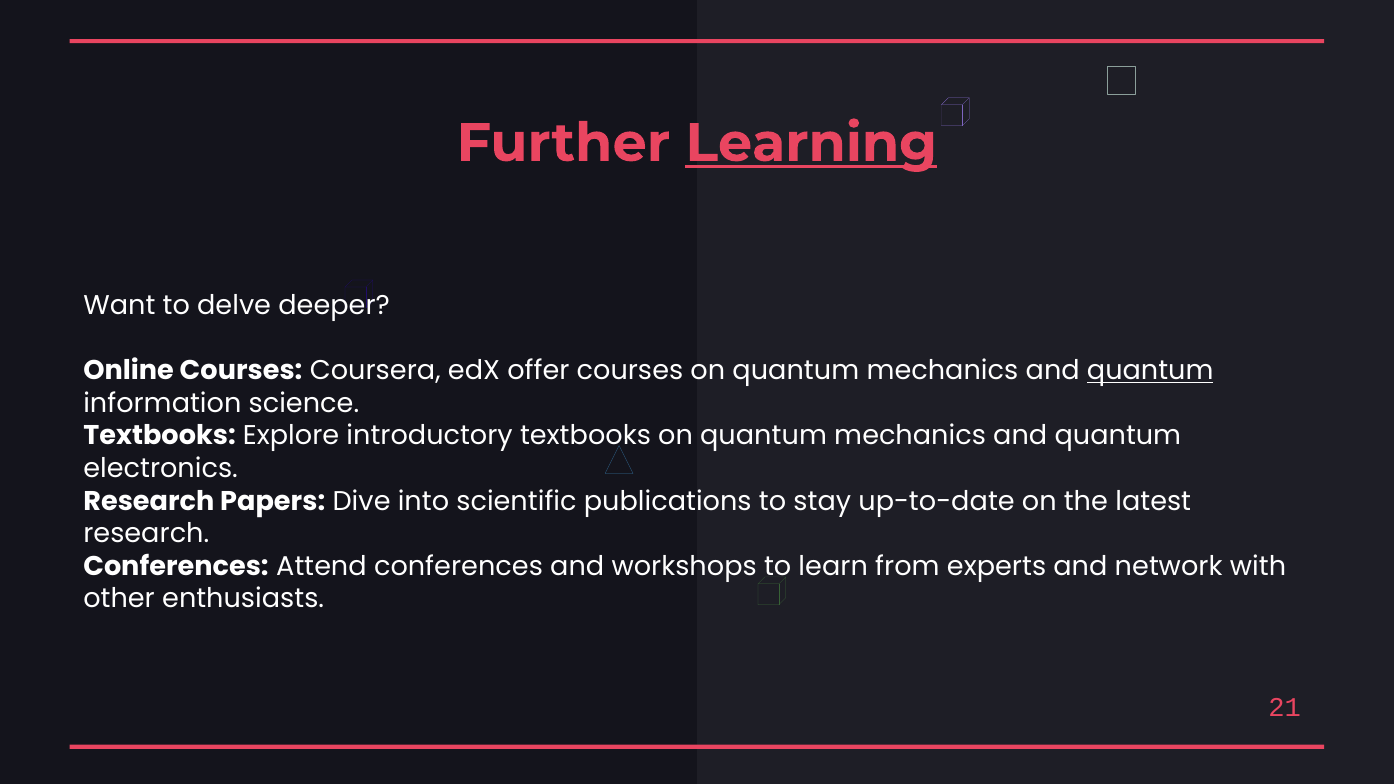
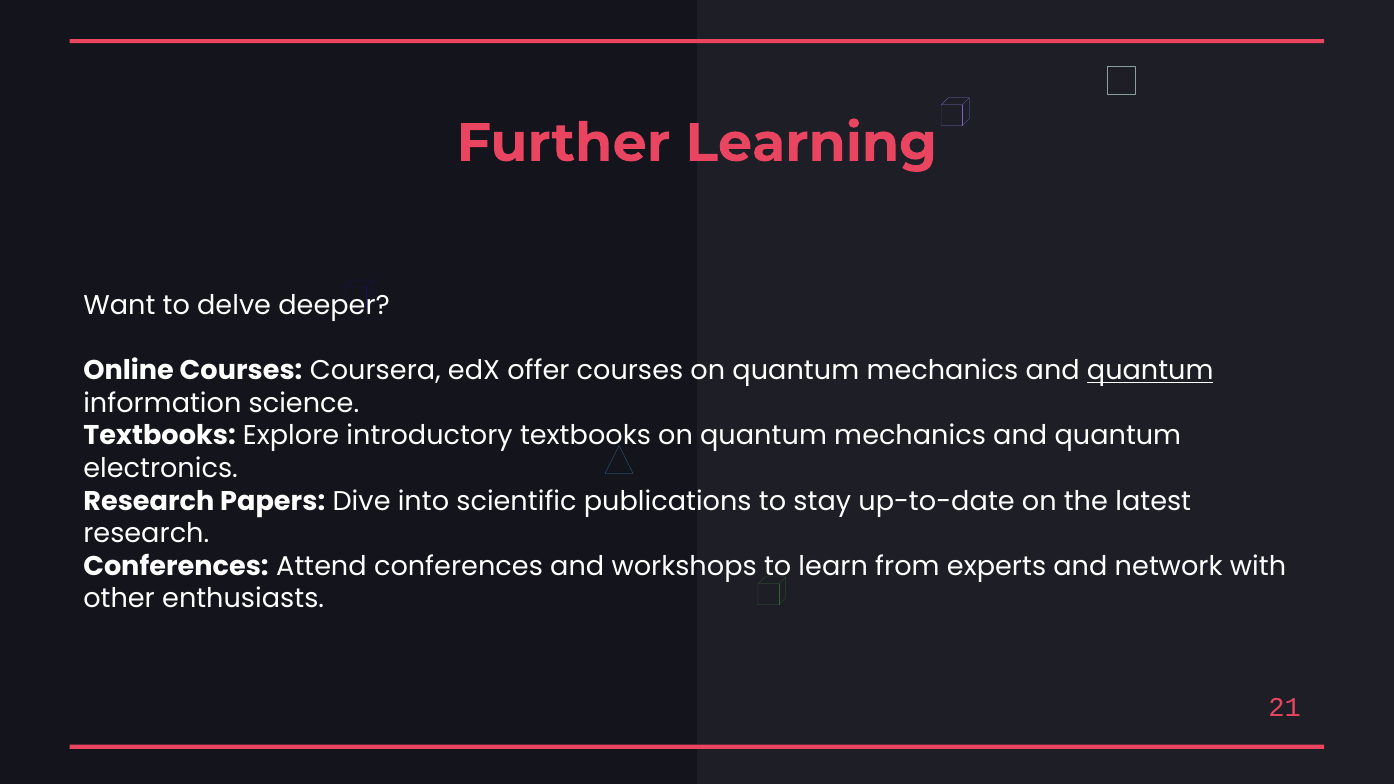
Learning underline: present -> none (811, 143)
